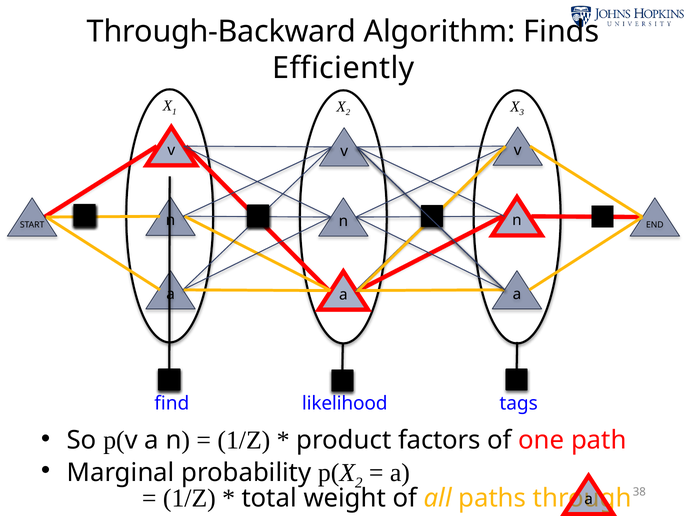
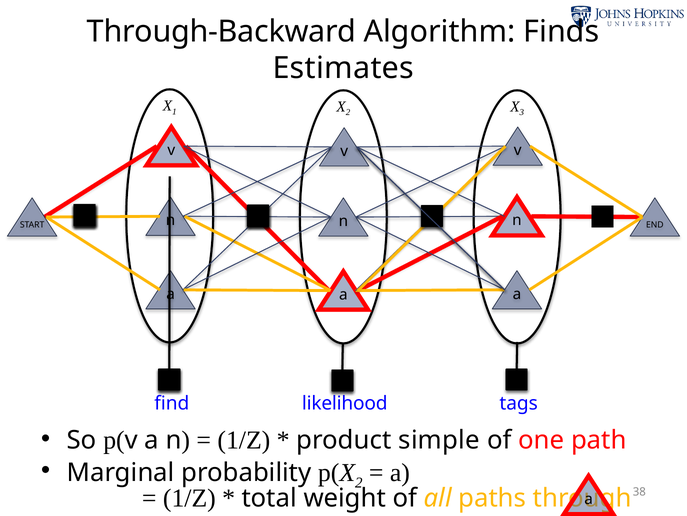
Efficiently: Efficiently -> Estimates (343, 68)
factors: factors -> simple (439, 439)
